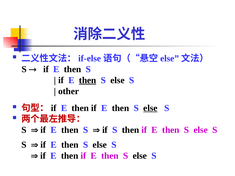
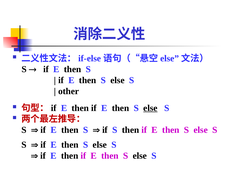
then underline: present -> none (88, 80)
